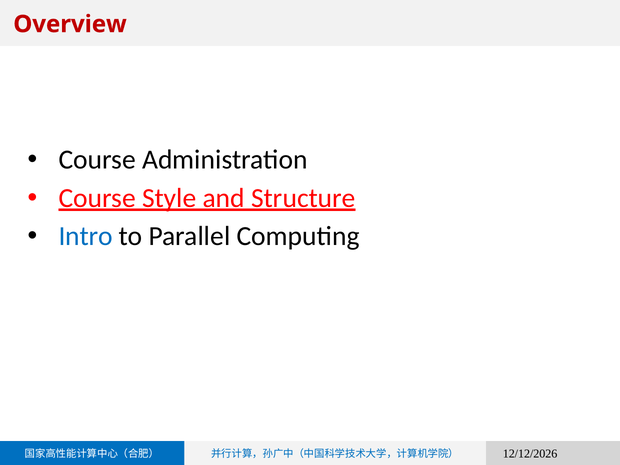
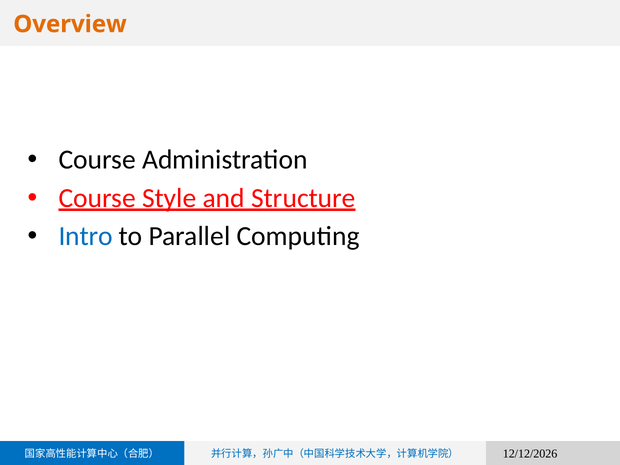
Overview colour: red -> orange (70, 24)
